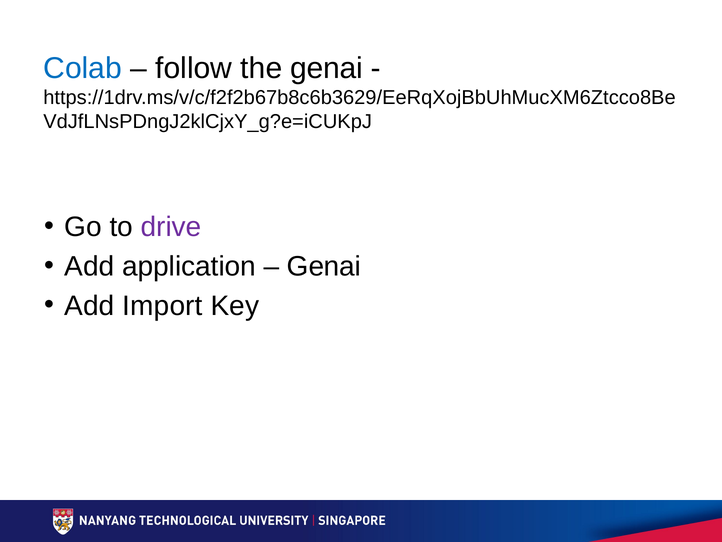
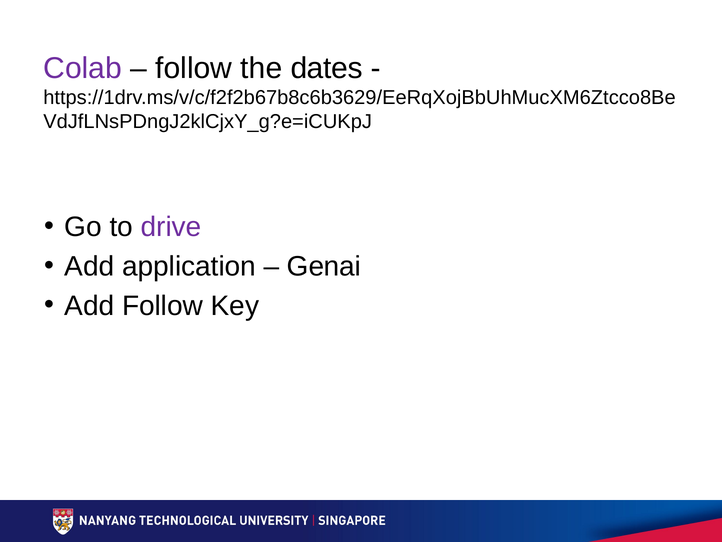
Colab colour: blue -> purple (83, 68)
the genai: genai -> dates (327, 68)
Add Import: Import -> Follow (163, 305)
